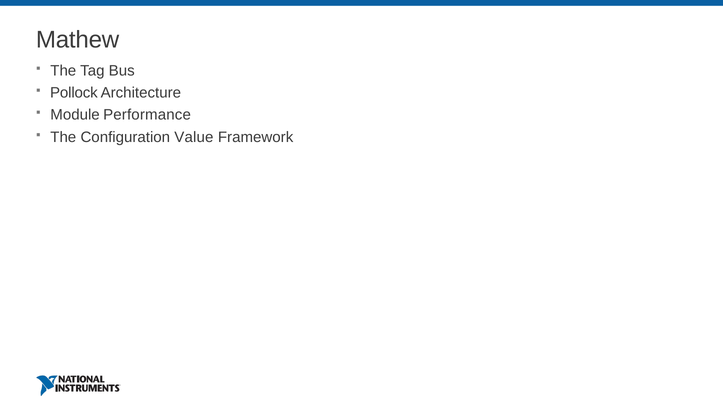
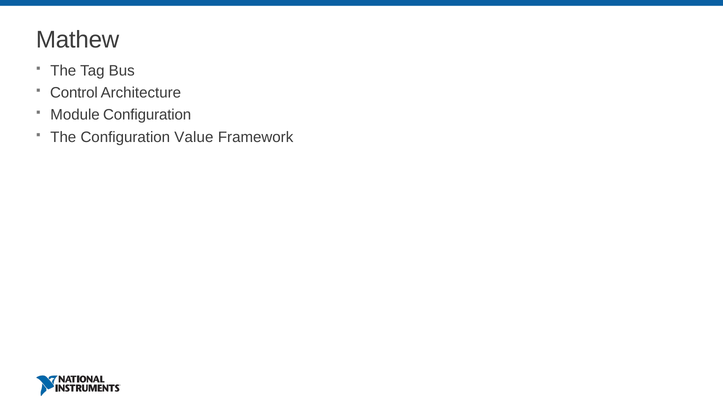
Pollock: Pollock -> Control (74, 93)
Module Performance: Performance -> Configuration (147, 115)
